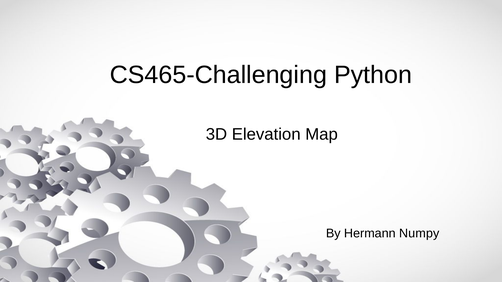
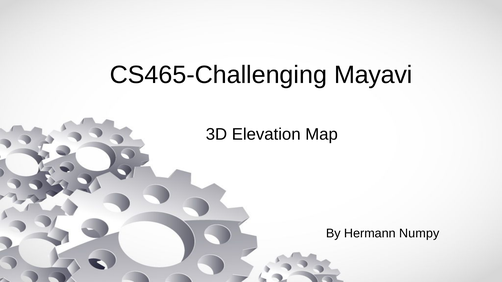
Python: Python -> Mayavi (373, 75)
